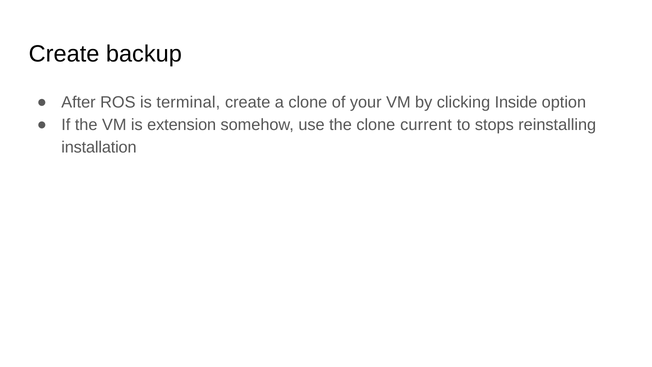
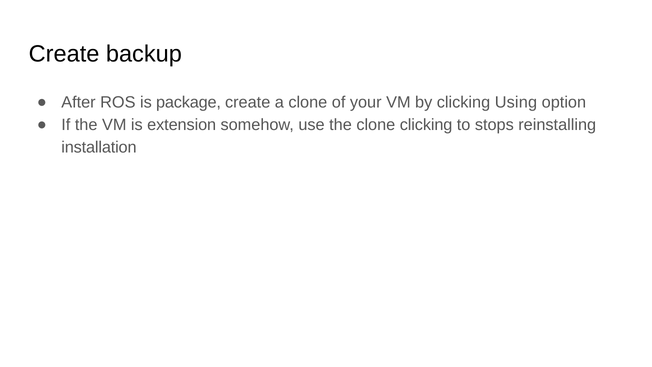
terminal: terminal -> package (188, 103)
Inside: Inside -> Using (516, 103)
clone current: current -> clicking (426, 125)
